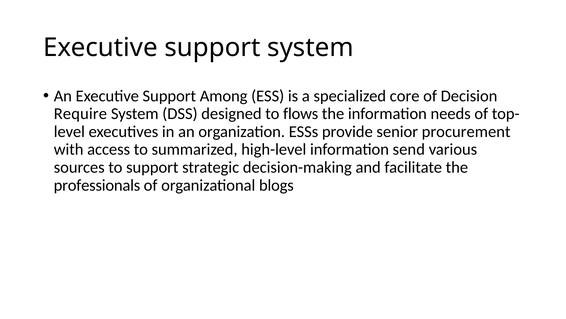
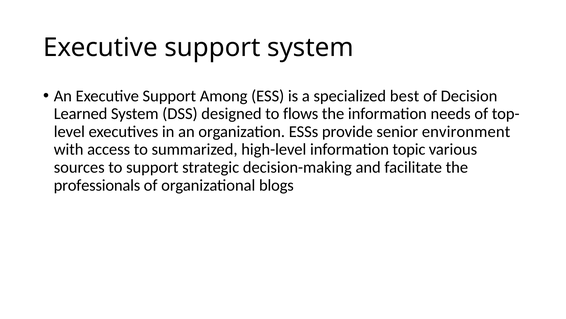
core: core -> best (405, 96)
Require: Require -> Learned (81, 114)
procurement: procurement -> environment (466, 131)
send: send -> topic (409, 149)
